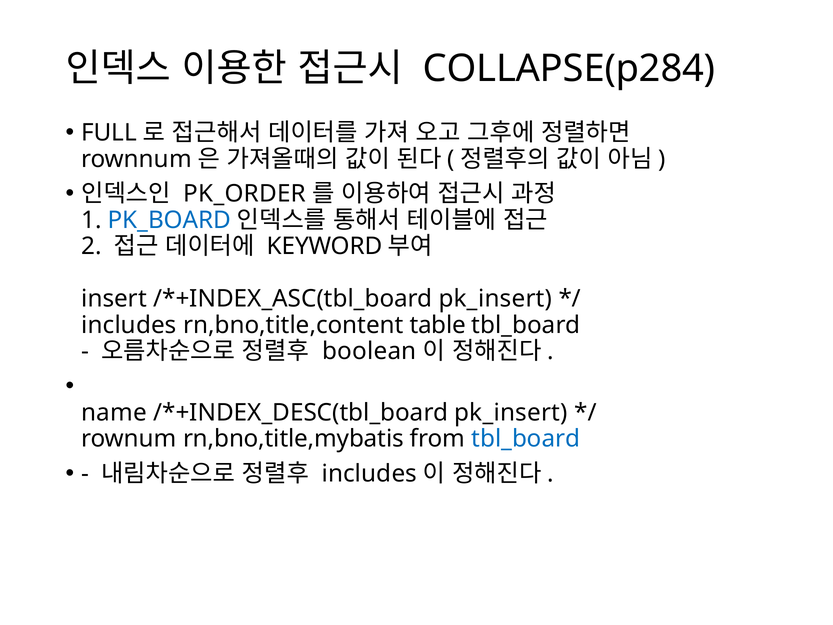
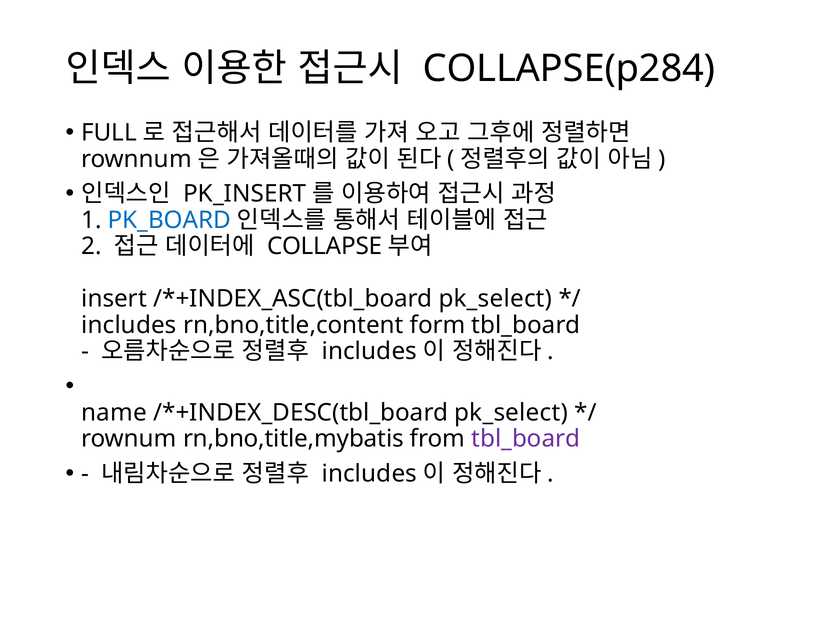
PK_ORDER: PK_ORDER -> PK_INSERT (245, 194)
KEYWORD: KEYWORD -> COLLAPSE (325, 246)
pk_insert: pk_insert -> pk_select (495, 299)
table: table -> form (438, 325)
boolean: boolean -> includes (369, 351)
pk_insert: pk_insert -> pk_select (511, 412)
tbl_board colour: blue -> purple (526, 439)
